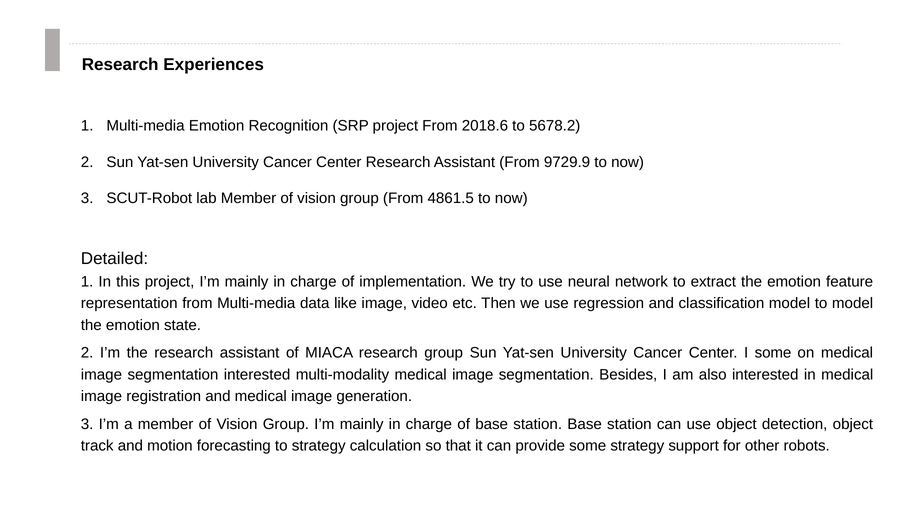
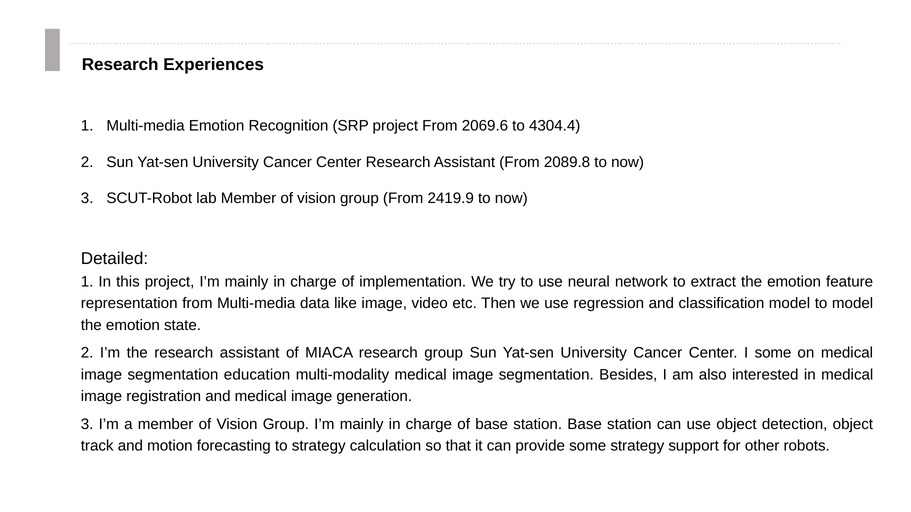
2018.6: 2018.6 -> 2069.6 (485, 126)
5678.2: 5678.2 -> 4304.4 (555, 126)
9729.9: 9729.9 -> 2089.8 (567, 162)
4861.5: 4861.5 -> 2419.9 (451, 199)
segmentation interested: interested -> education (257, 375)
